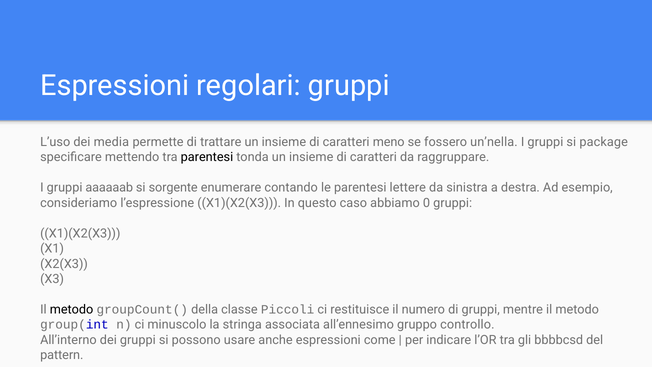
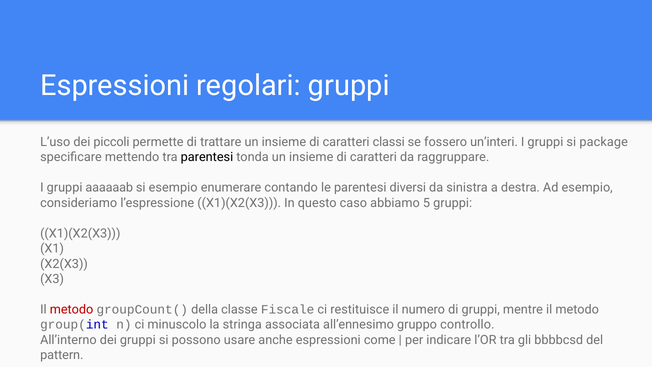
media: media -> piccoli (111, 142)
meno: meno -> classi (389, 142)
un’nella: un’nella -> un’interi (494, 142)
si sorgente: sorgente -> esempio (173, 188)
lettere: lettere -> diversi (408, 188)
0: 0 -> 5 (426, 203)
metodo colour: black -> red (72, 309)
Piccoli: Piccoli -> Fiscale (288, 309)
